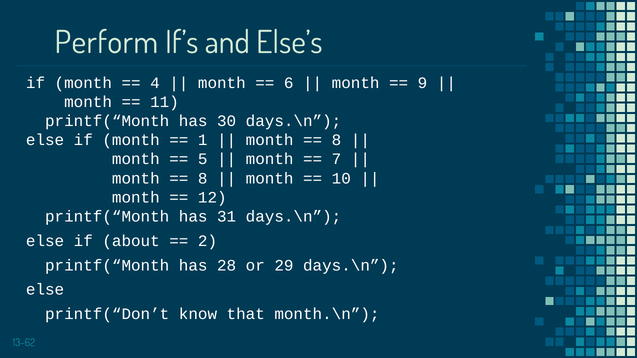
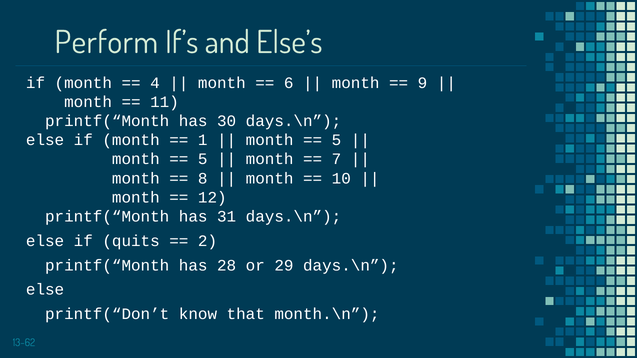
8: 8 -> 5 (336, 140)
about: about -> quits (131, 241)
